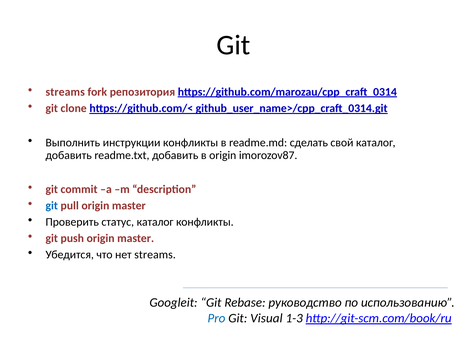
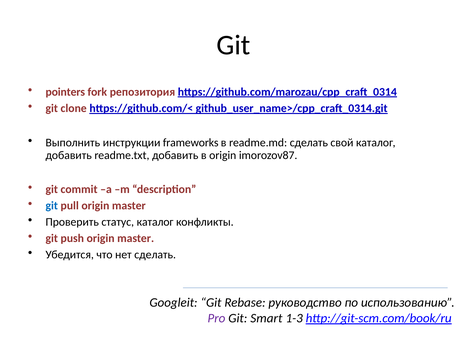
streams: streams -> pointers (65, 92)
инструкции конфликты: конфликты -> frameworks (191, 143)
нет streams: streams -> сделать (155, 255)
Pro colour: blue -> purple (216, 318)
Visual: Visual -> Smart (266, 318)
